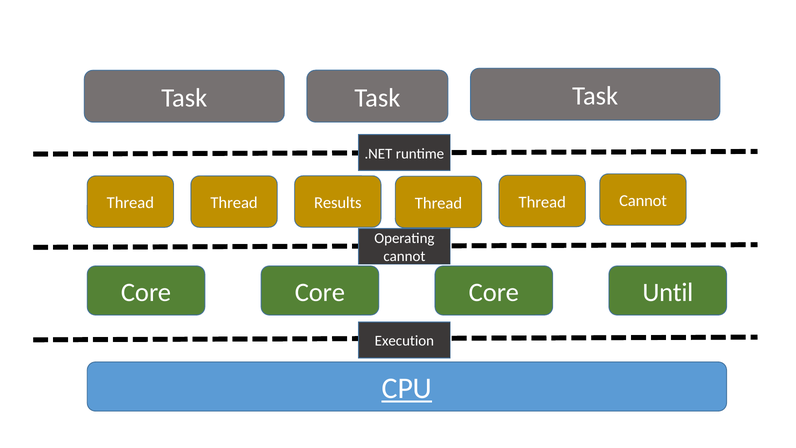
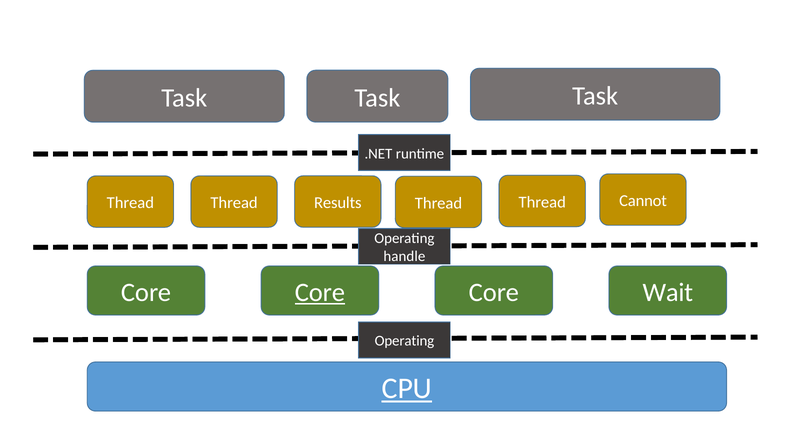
cannot: cannot -> handle (404, 256)
Core underline: none -> present (320, 292)
Until: Until -> Wait (668, 292)
Execution: Execution -> Operating (404, 341)
